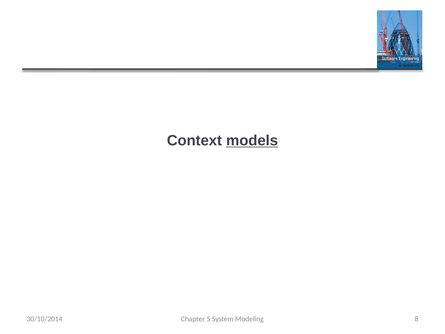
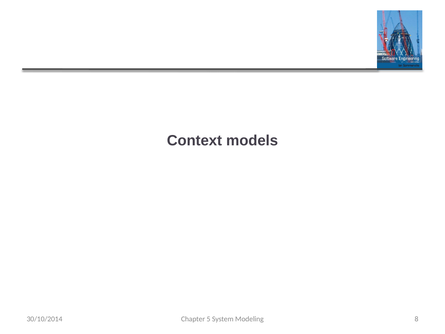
models underline: present -> none (252, 140)
